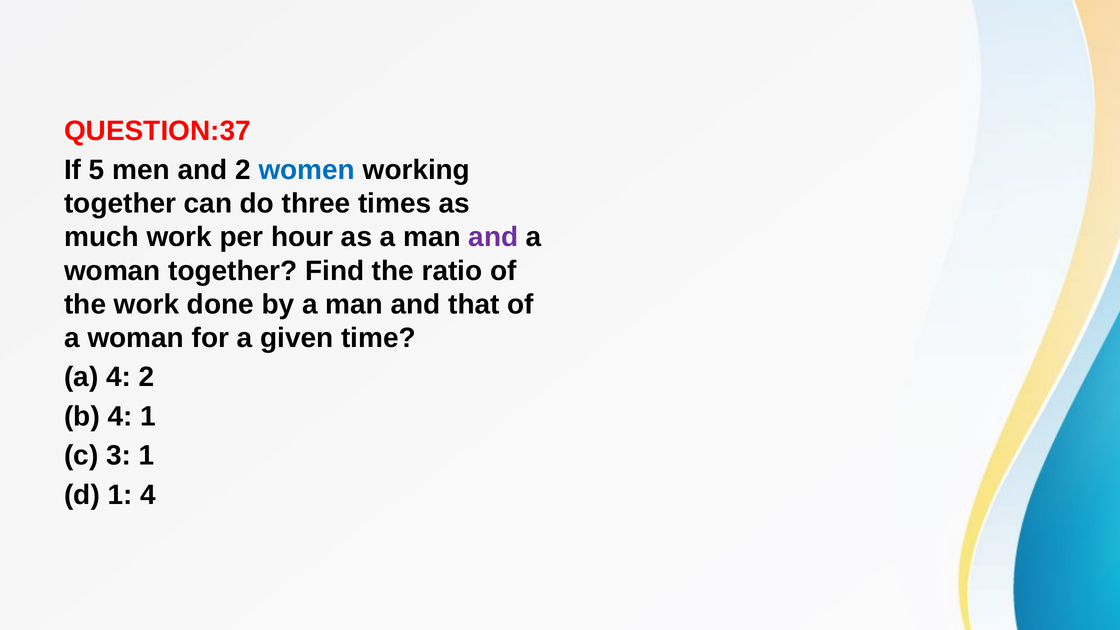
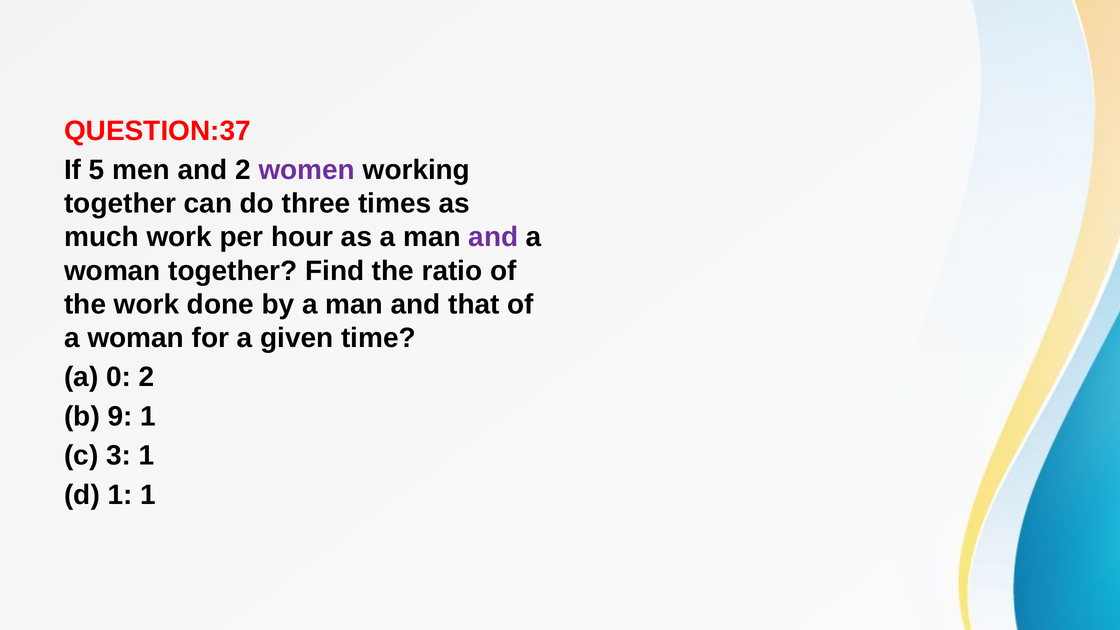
women colour: blue -> purple (307, 170)
a 4: 4 -> 0 (119, 377)
b 4: 4 -> 9 (120, 416)
1 4: 4 -> 1 (148, 495)
